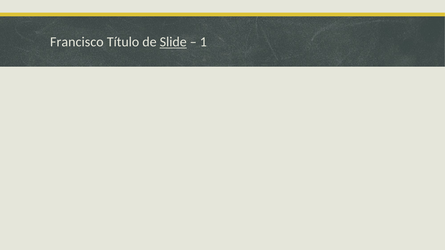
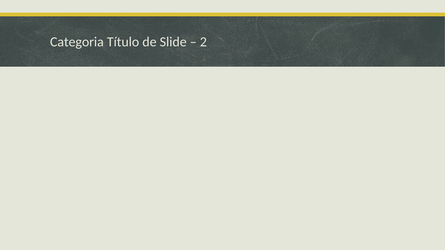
Francisco: Francisco -> Categoria (77, 42)
Slide underline: present -> none (173, 42)
1: 1 -> 2 (203, 42)
